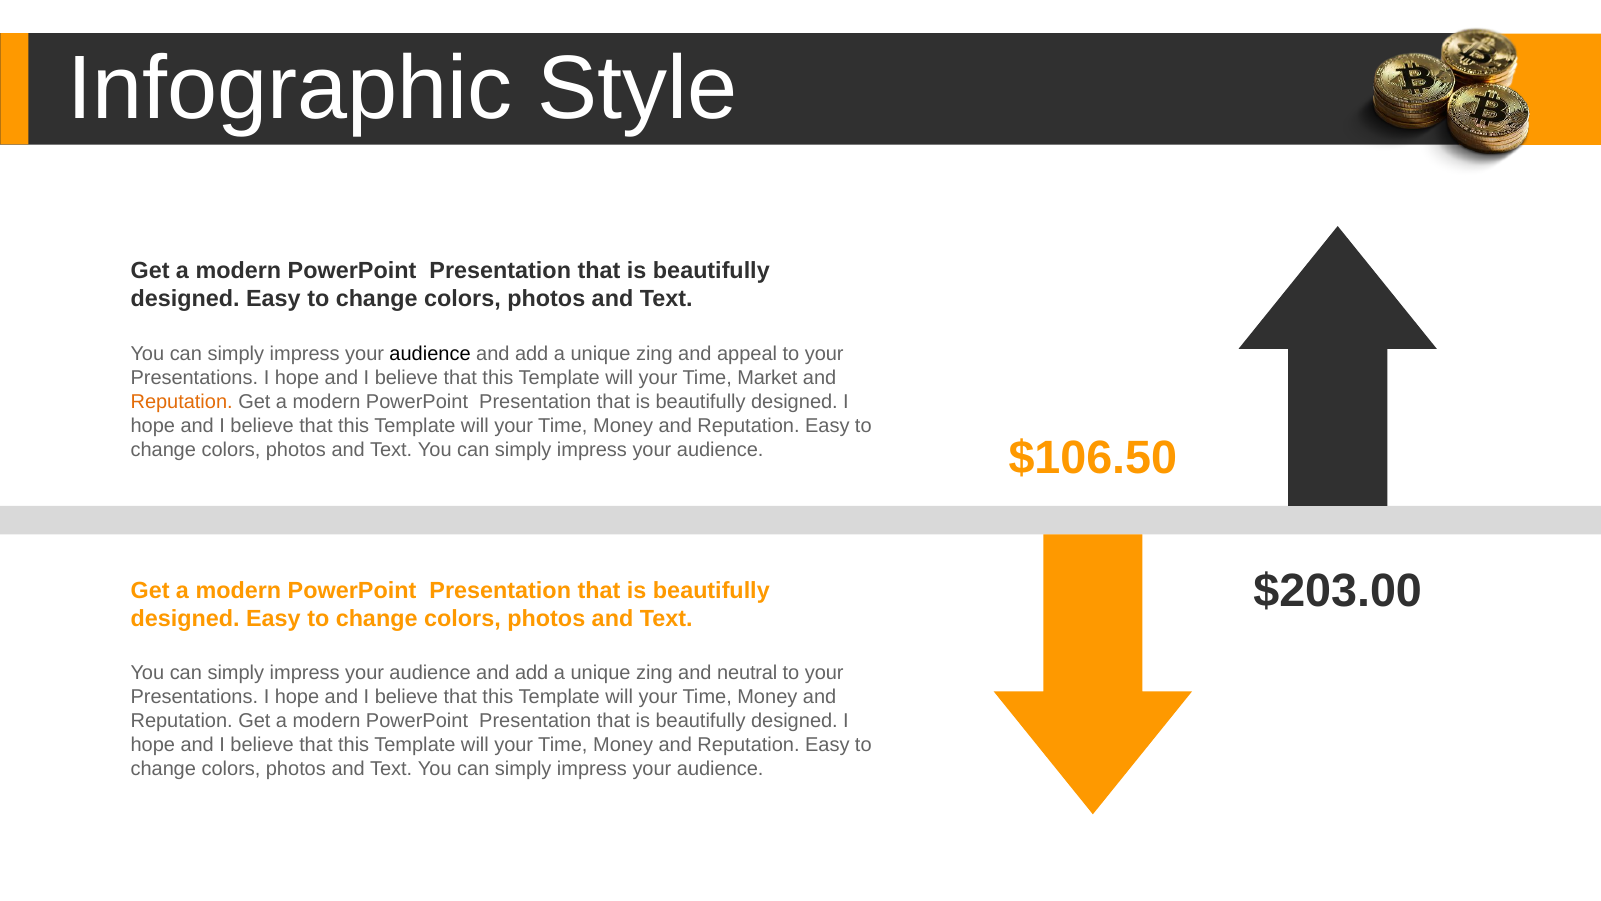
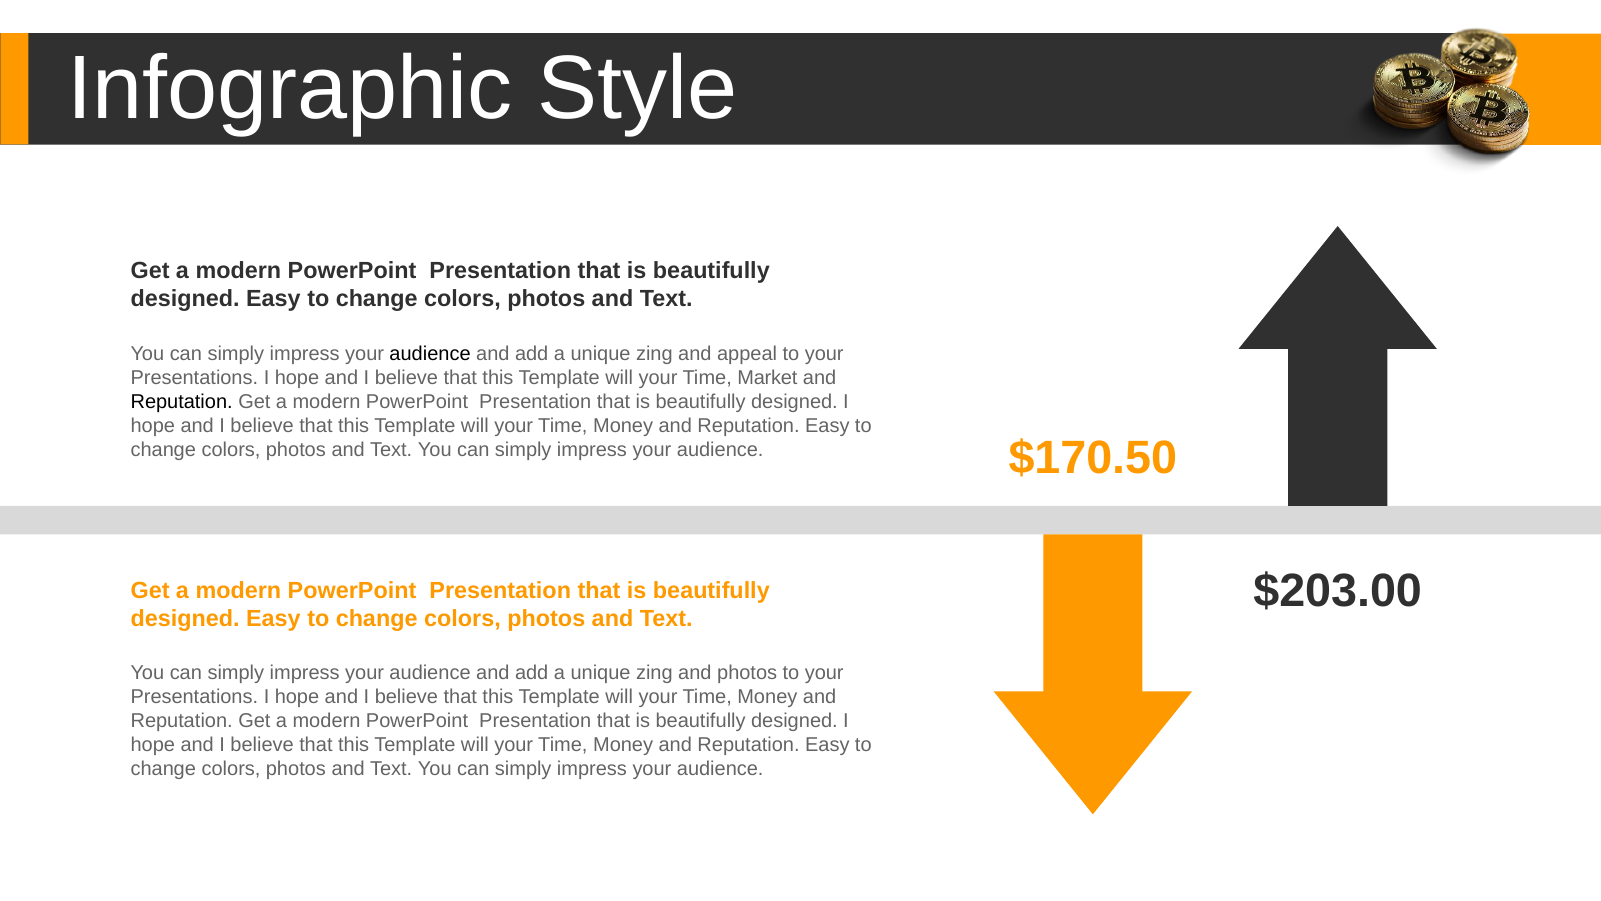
Reputation colour: orange -> black (182, 402)
$106.50: $106.50 -> $170.50 (1093, 458)
and neutral: neutral -> photos (747, 673)
